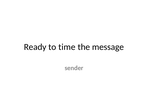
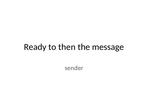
time: time -> then (67, 47)
